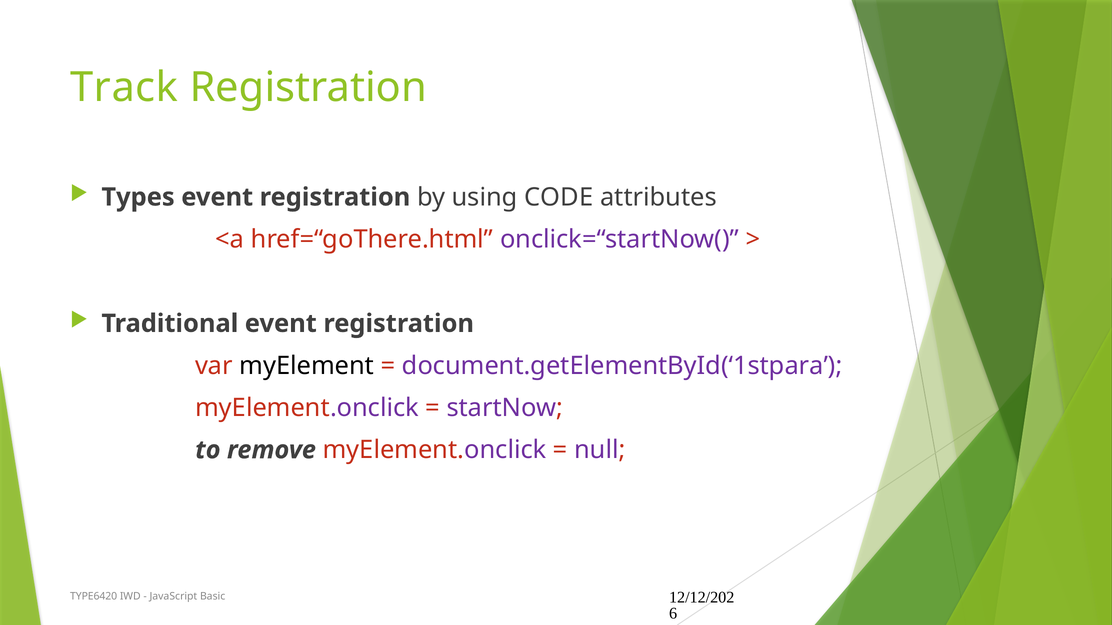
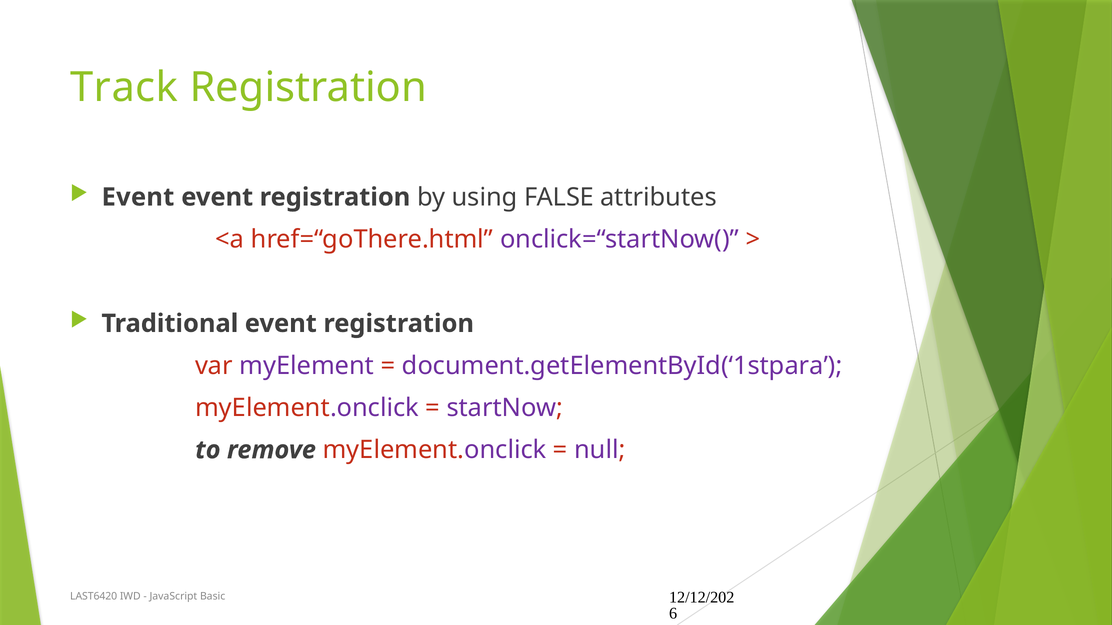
Types: Types -> Event (138, 197)
CODE: CODE -> FALSE (559, 197)
myElement colour: black -> purple (307, 366)
TYPE6420: TYPE6420 -> LAST6420 (94, 597)
